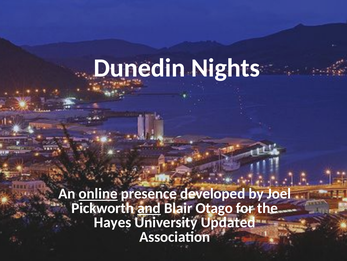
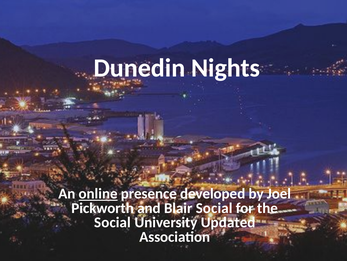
and underline: present -> none (149, 208)
Blair Otago: Otago -> Social (214, 208)
Hayes: Hayes -> Social (113, 222)
